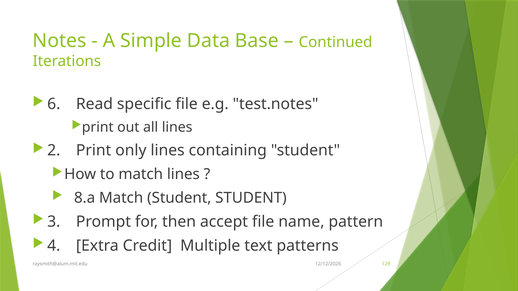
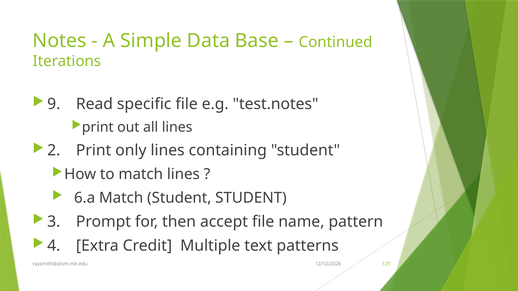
6: 6 -> 9 (54, 104)
8.a: 8.a -> 6.a (85, 198)
